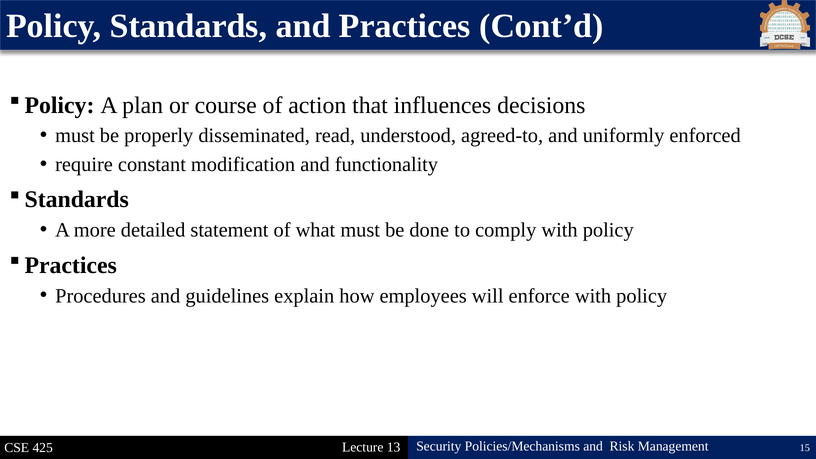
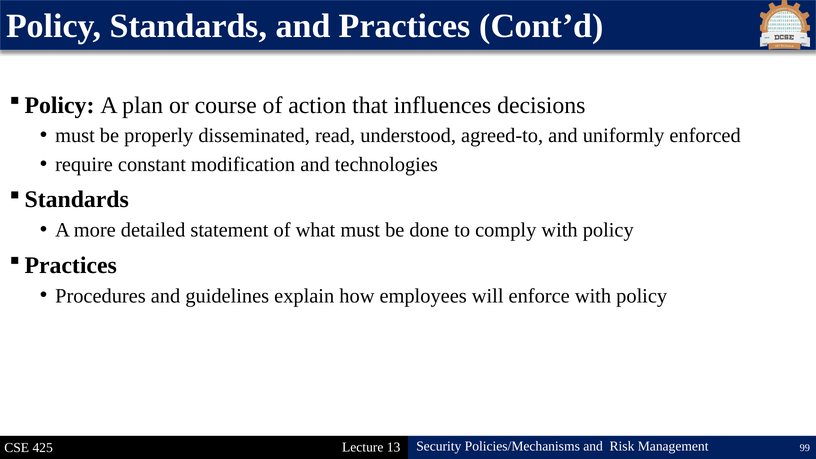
functionality: functionality -> technologies (386, 164)
15: 15 -> 99 (805, 448)
